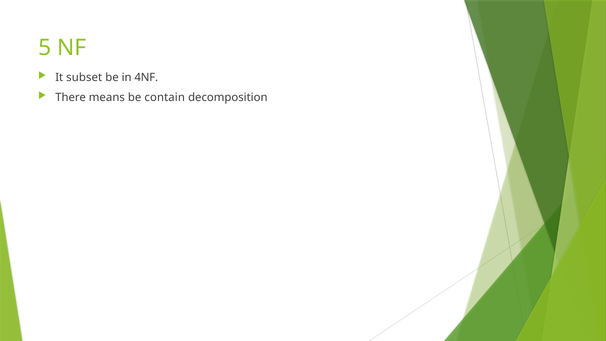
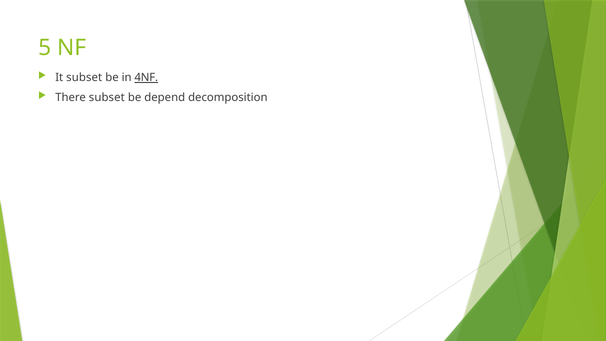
4NF underline: none -> present (146, 78)
There means: means -> subset (107, 98)
contain: contain -> depend (165, 98)
